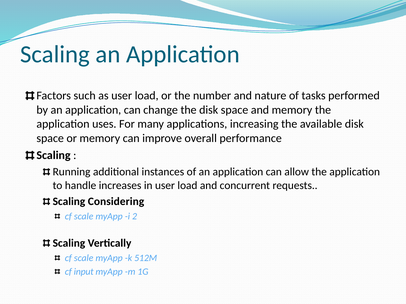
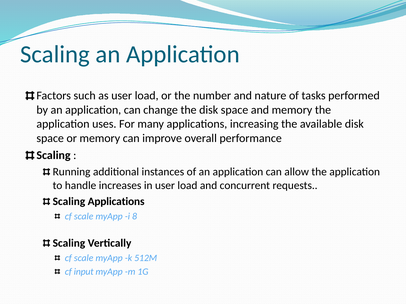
Scaling Considering: Considering -> Applications (116, 202)
2: 2 -> 8 (135, 217)
